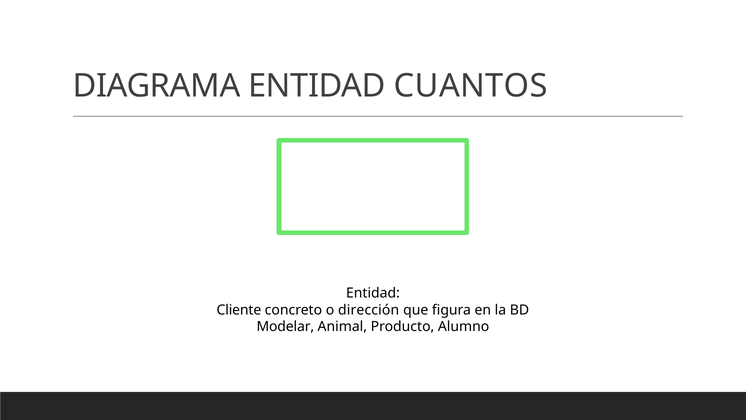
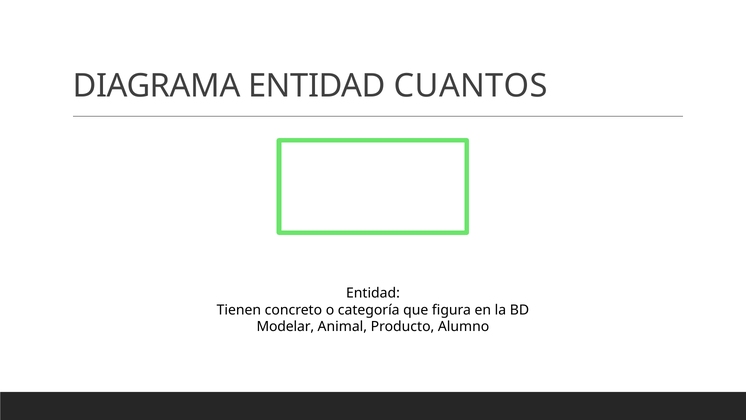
Cliente: Cliente -> Tienen (239, 310)
dirección: dirección -> categoría (369, 310)
